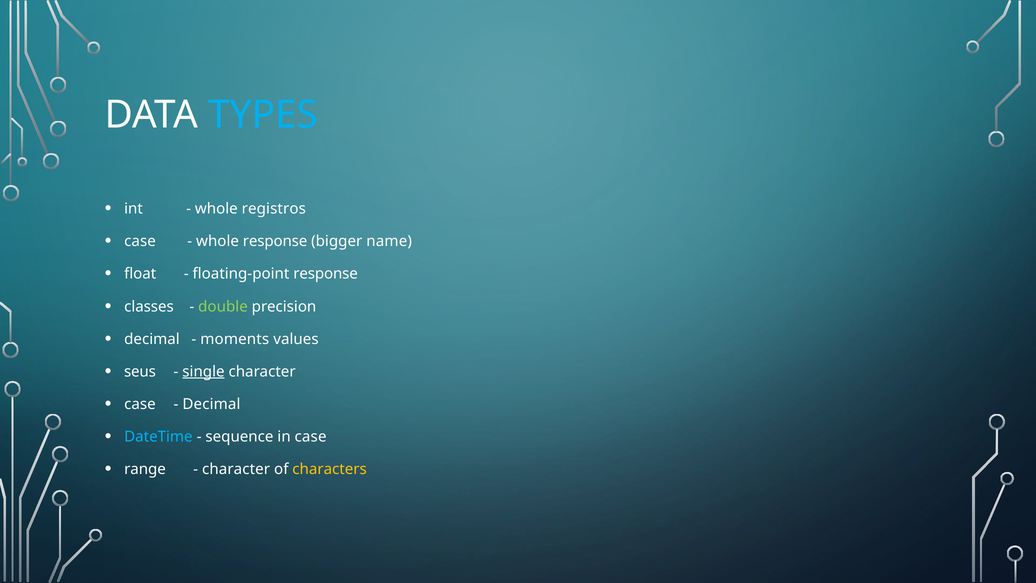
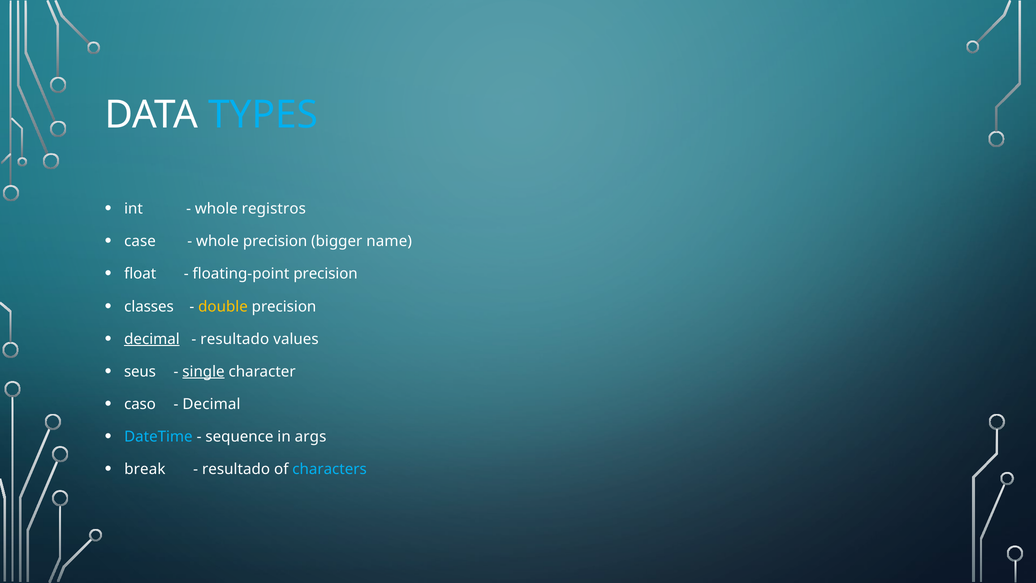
whole response: response -> precision (275, 241)
floating-point response: response -> precision (326, 274)
double colour: light green -> yellow (223, 306)
decimal underline: none -> present (152, 339)
moments: moments -> resultado (235, 339)
case: case -> caso (140, 404)
in case: case -> args (311, 437)
range: range -> break (145, 469)
character: character -> resultado (236, 469)
characters colour: yellow -> light blue (330, 469)
